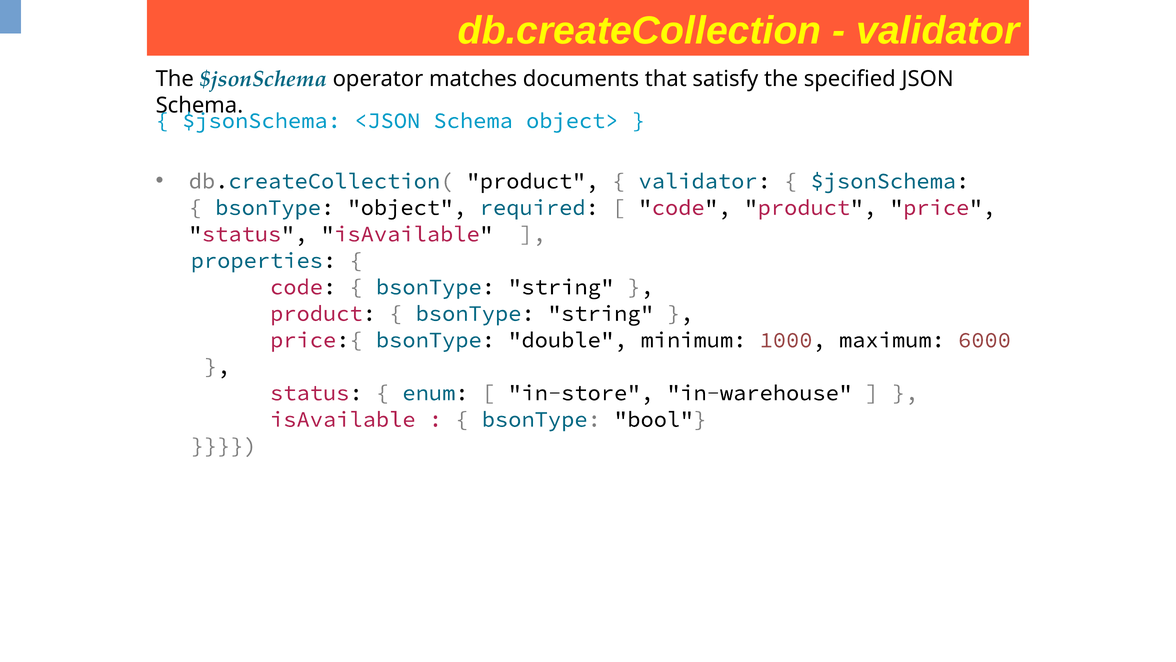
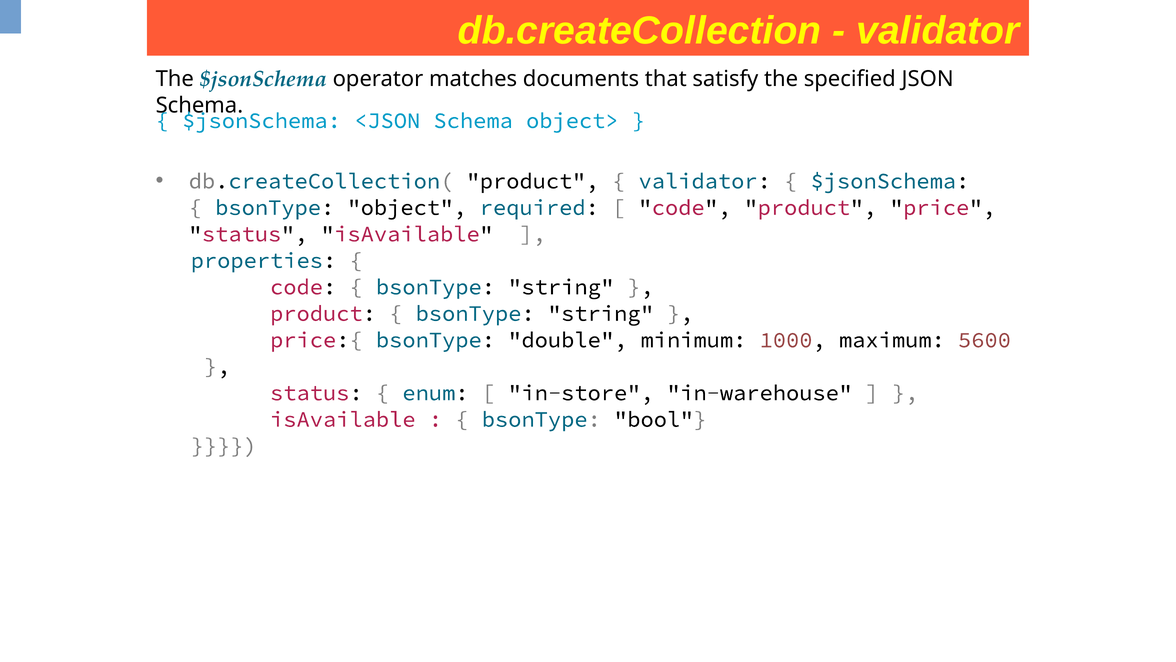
6000: 6000 -> 5600 (984, 340)
